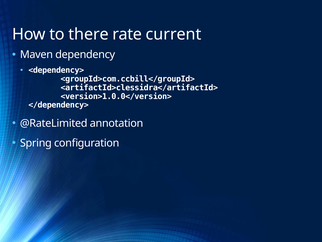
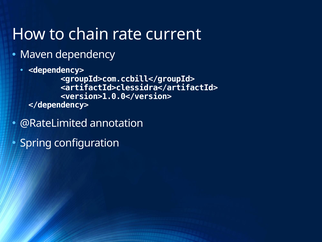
there: there -> chain (89, 34)
